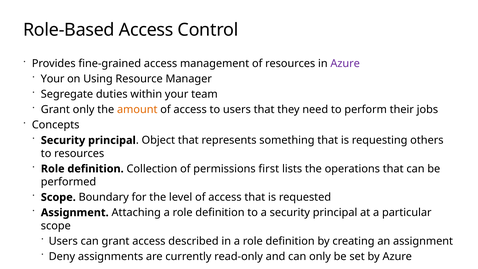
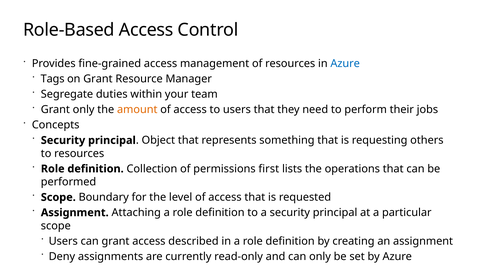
Azure colour: purple -> blue (345, 64)
Your: Your -> Tags (53, 79)
on Using: Using -> Grant (98, 79)
